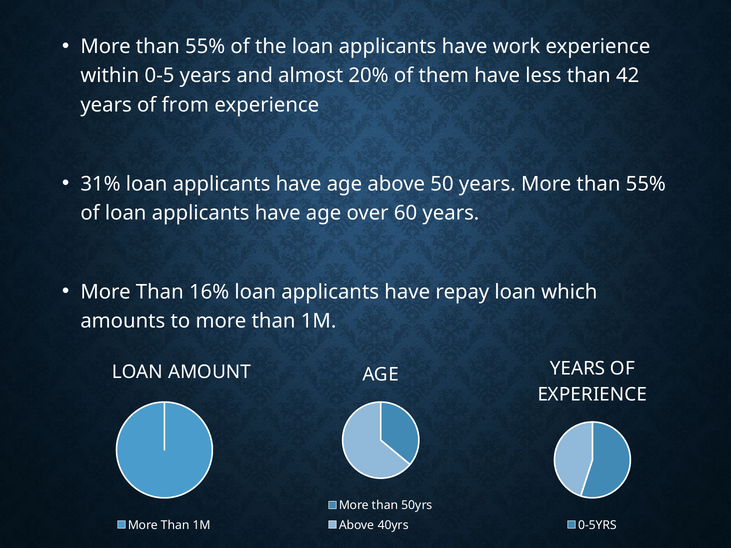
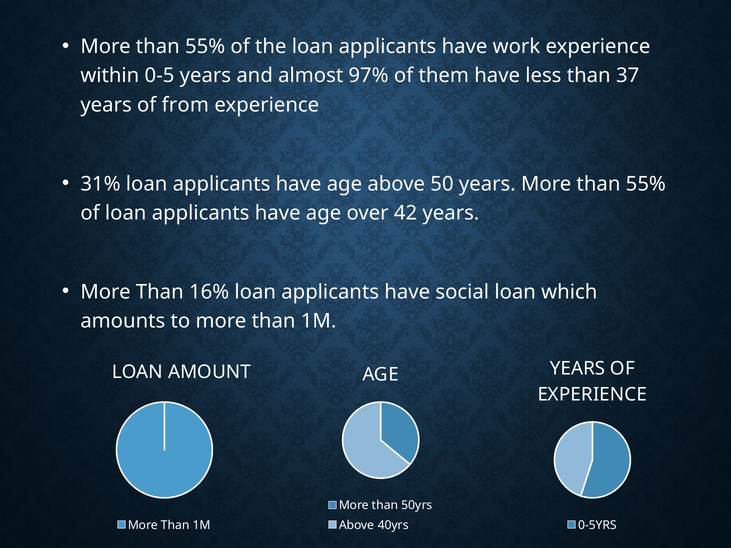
20%: 20% -> 97% (369, 76)
42: 42 -> 37 (628, 76)
60: 60 -> 42 (406, 213)
repay: repay -> social (462, 292)
